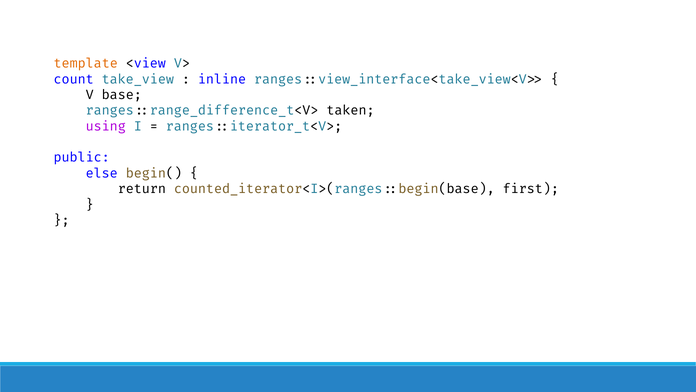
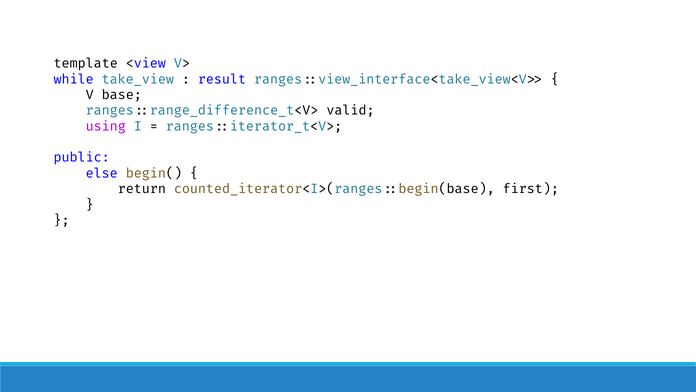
template colour: orange -> black (86, 63)
count: count -> while (74, 79)
inline: inline -> result (222, 79)
taken: taken -> valid (350, 110)
